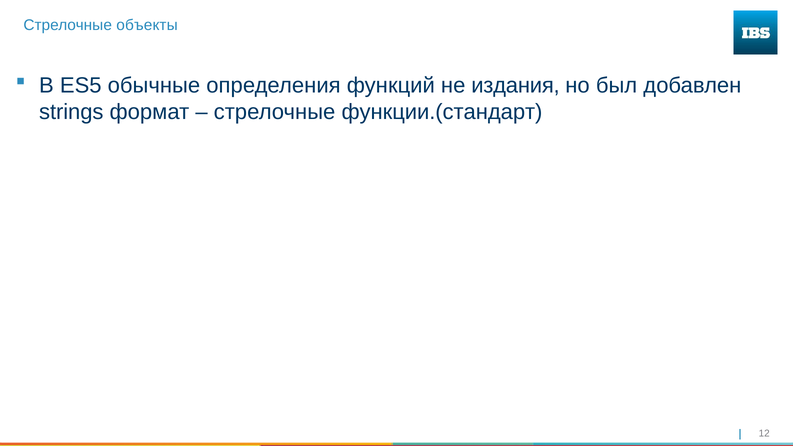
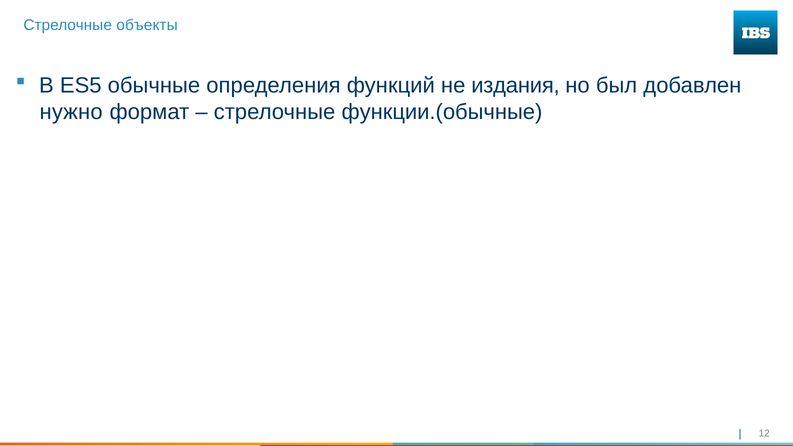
strings: strings -> нужно (71, 112)
функции.(стандарт: функции.(стандарт -> функции.(обычные (442, 112)
